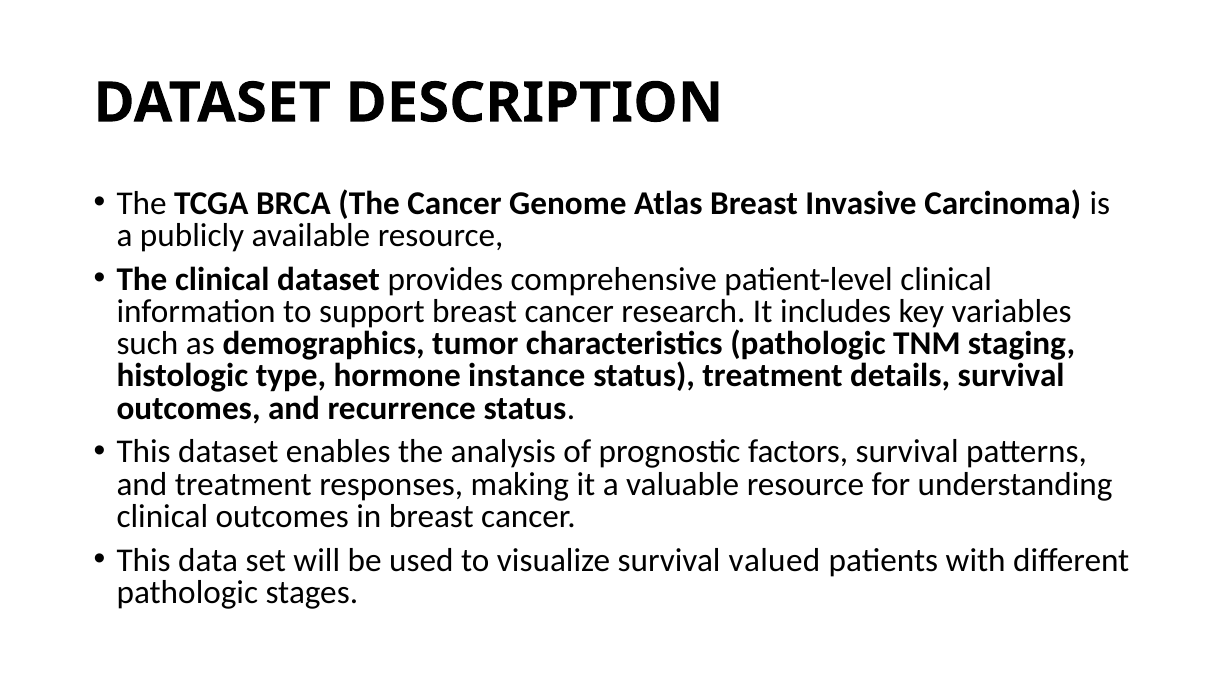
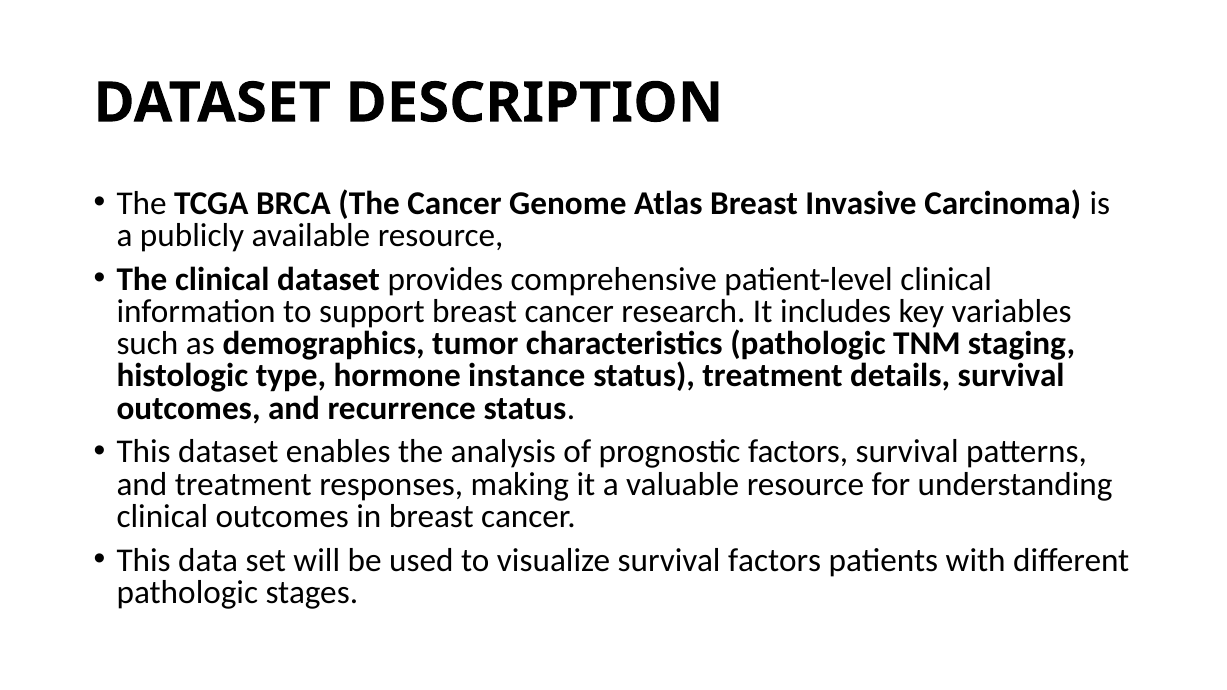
survival valued: valued -> factors (775, 560)
